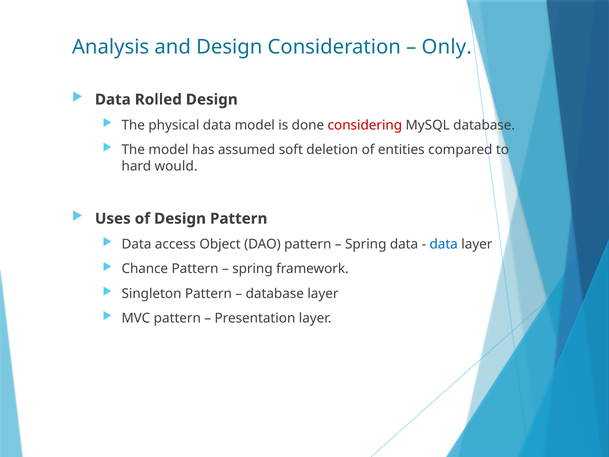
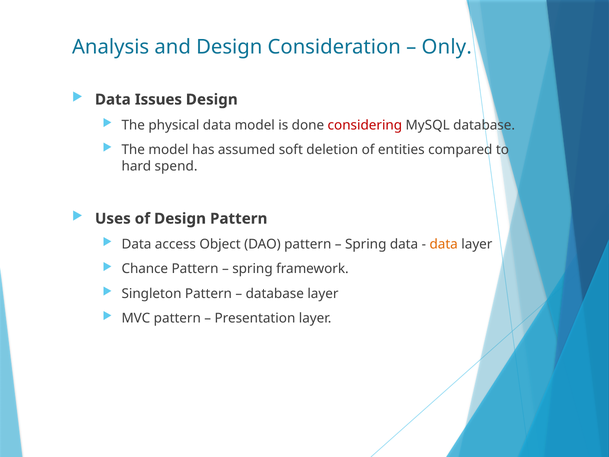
Rolled: Rolled -> Issues (158, 100)
would: would -> spend (176, 166)
data colour: blue -> orange (444, 244)
